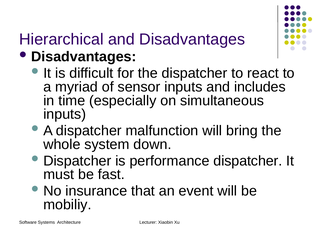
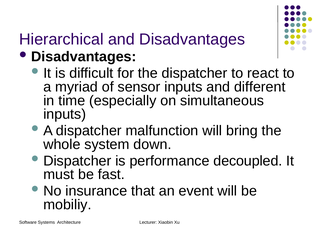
includes: includes -> different (260, 87)
performance dispatcher: dispatcher -> decoupled (248, 161)
